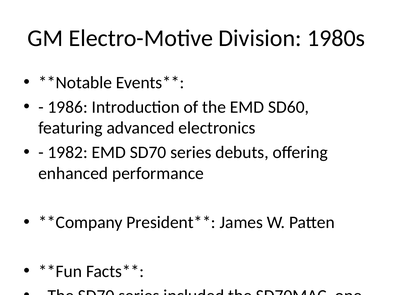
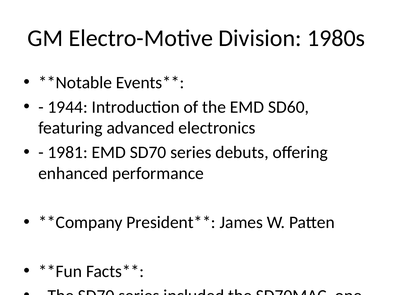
1986: 1986 -> 1944 (68, 107)
1982: 1982 -> 1981 (68, 152)
